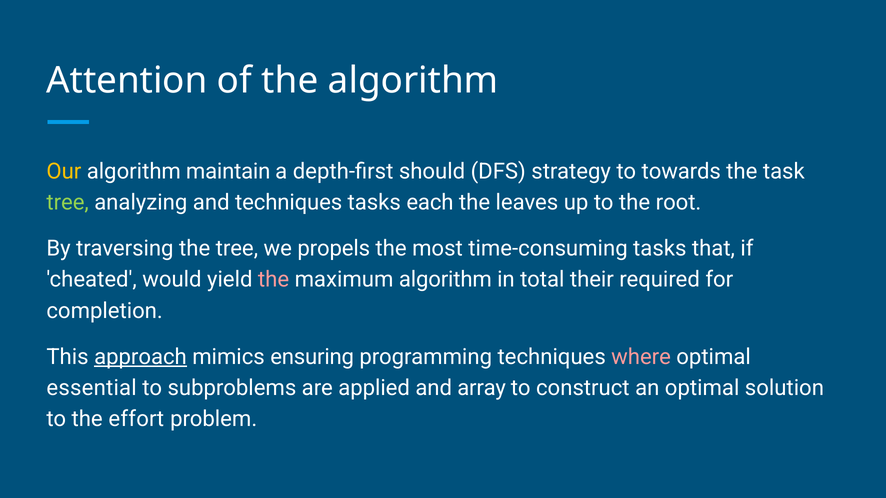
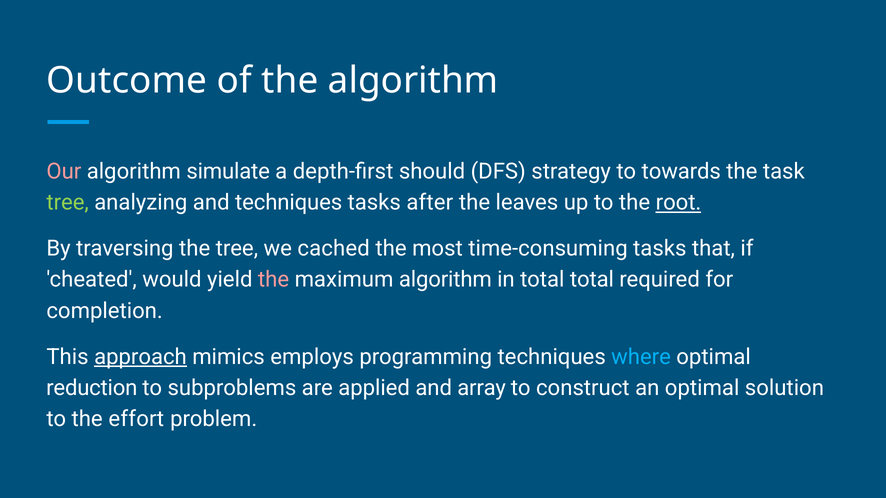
Attention: Attention -> Outcome (127, 80)
Our colour: yellow -> pink (64, 172)
maintain: maintain -> simulate (228, 172)
each: each -> after (430, 203)
root underline: none -> present (679, 203)
propels: propels -> cached (334, 249)
total their: their -> total (592, 280)
ensuring: ensuring -> employs (312, 357)
where colour: pink -> light blue (641, 357)
essential: essential -> reduction (92, 388)
